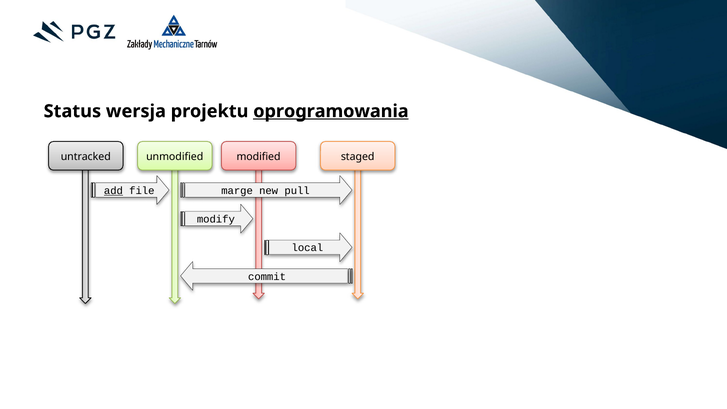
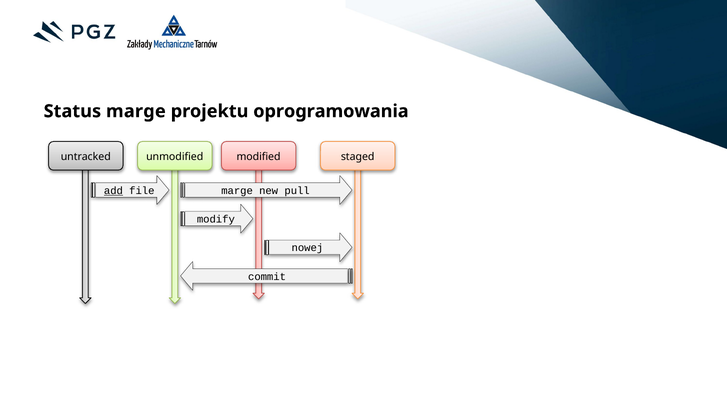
Status wersja: wersja -> marge (136, 111)
oprogramowania underline: present -> none (331, 111)
local: local -> nowej (307, 248)
